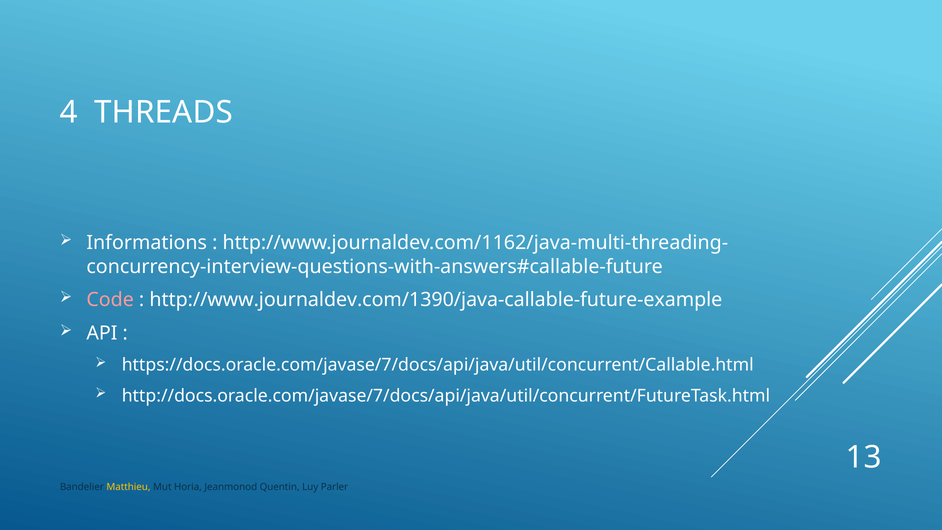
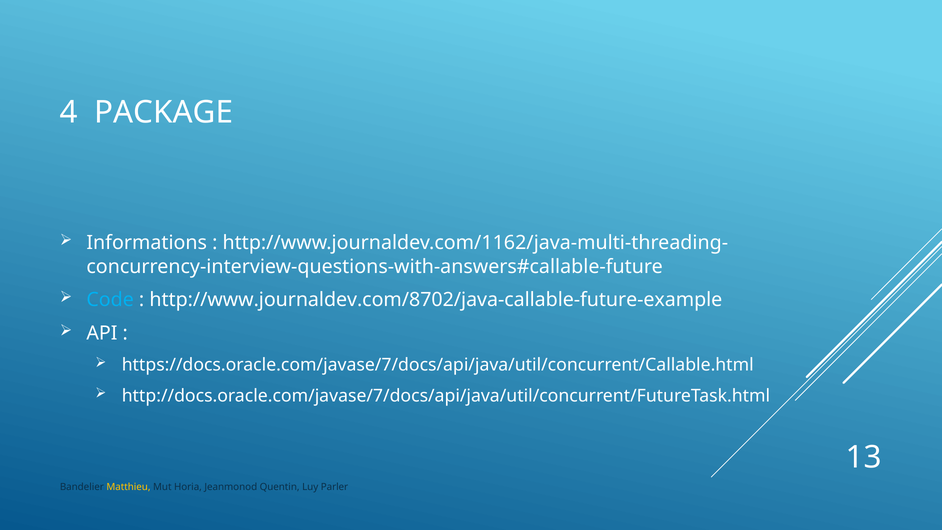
THREADS: THREADS -> PACKAGE (164, 113)
Code colour: pink -> light blue (110, 300)
http://www.journaldev.com/1390/java-callable-future-example: http://www.journaldev.com/1390/java-callable-future-example -> http://www.journaldev.com/8702/java-callable-future-example (436, 300)
